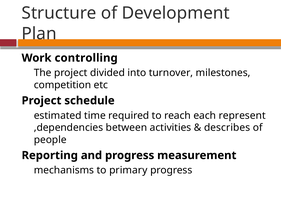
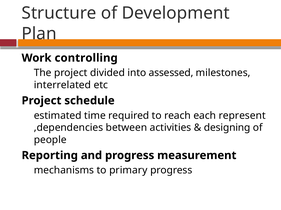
turnover: turnover -> assessed (171, 73)
competition: competition -> interrelated (62, 85)
describes: describes -> designing (227, 128)
